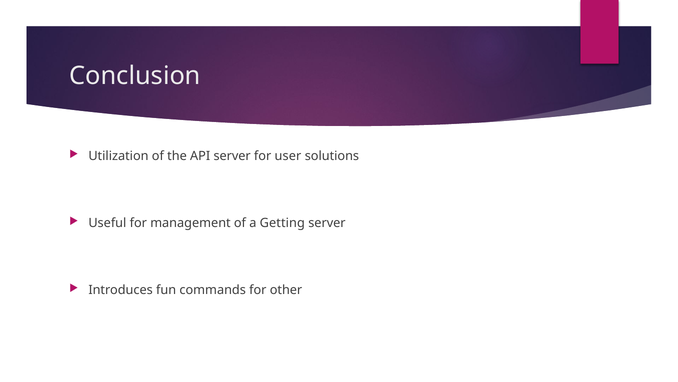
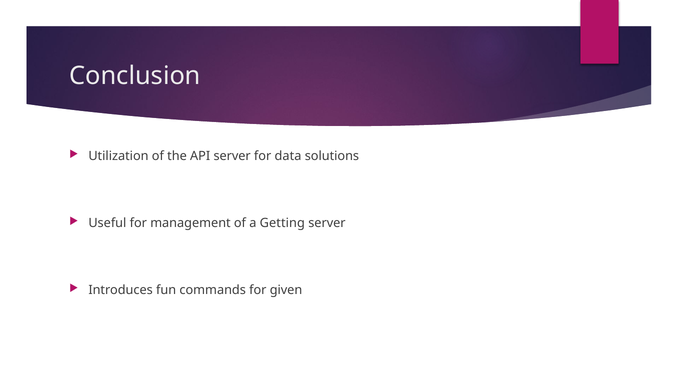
user: user -> data (288, 156)
other: other -> given (286, 290)
